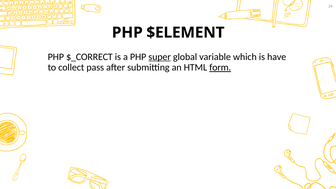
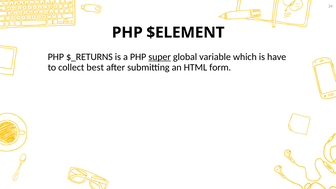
$_CORRECT: $_CORRECT -> $_RETURNS (89, 57)
pass: pass -> best (95, 67)
form underline: present -> none (220, 67)
